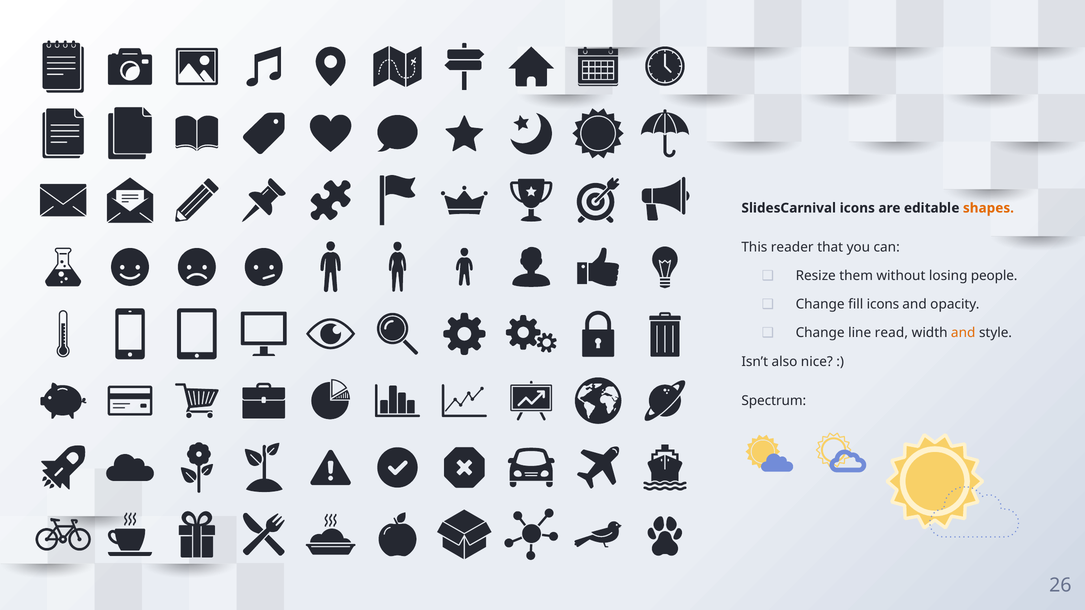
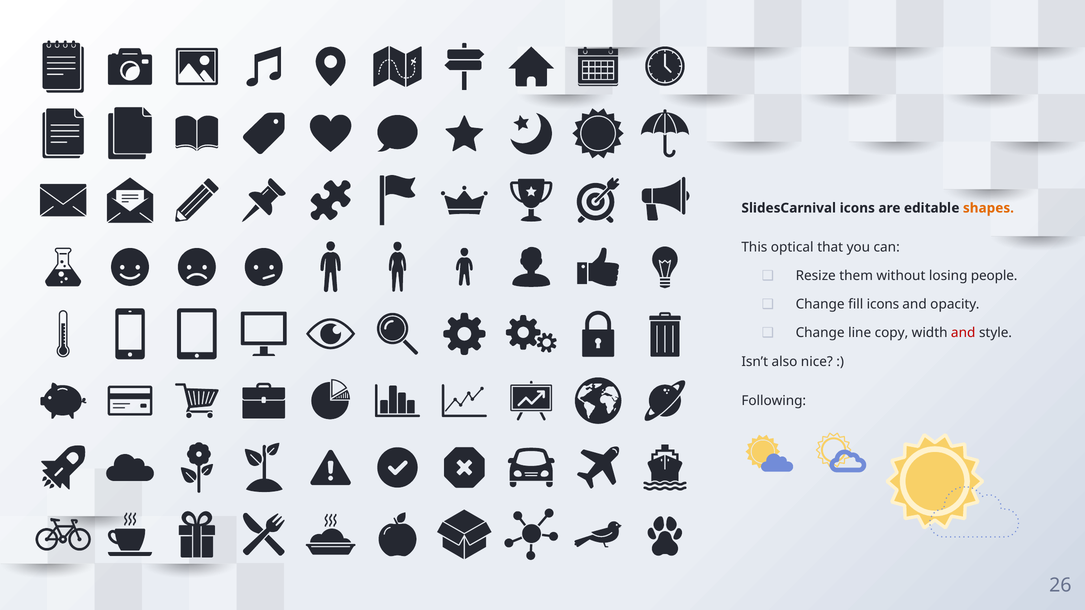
reader: reader -> optical (792, 247)
read: read -> copy (891, 333)
and colour: orange -> red (963, 333)
Spectrum: Spectrum -> Following (774, 401)
